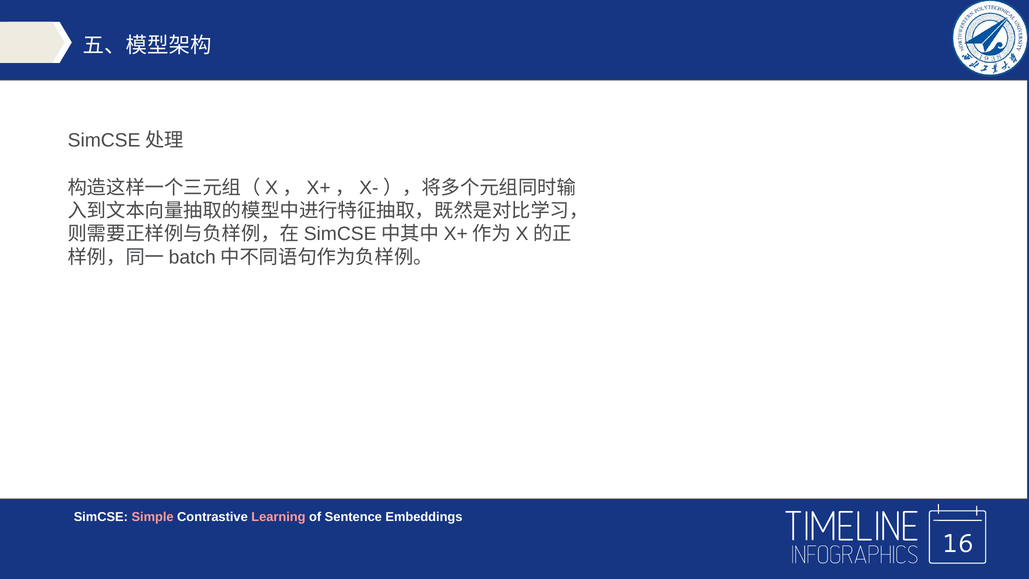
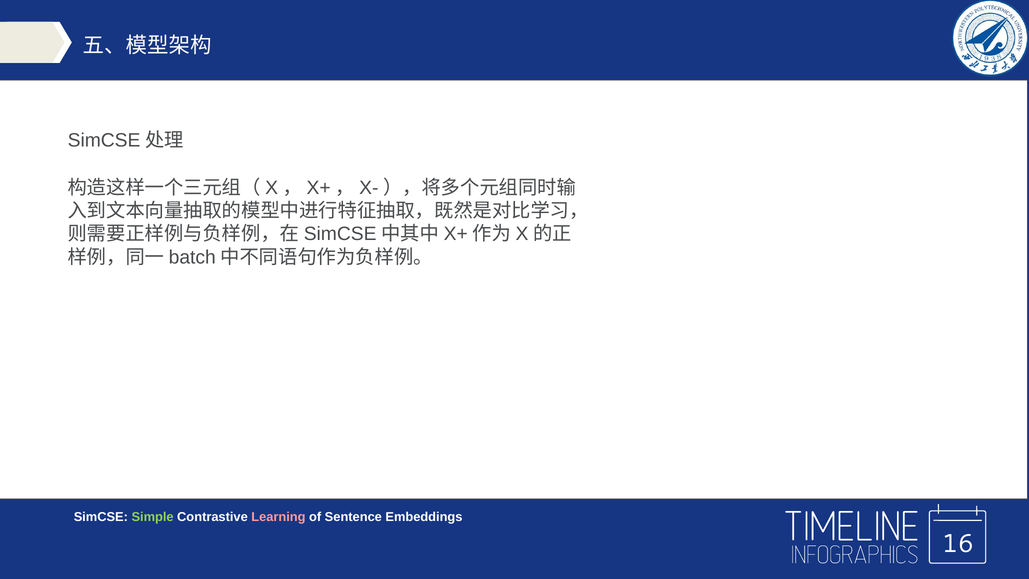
Simple colour: pink -> light green (153, 517)
